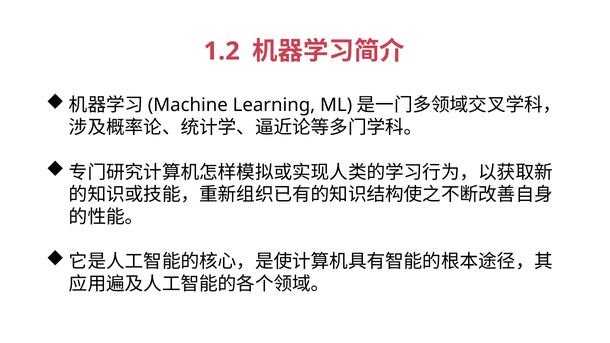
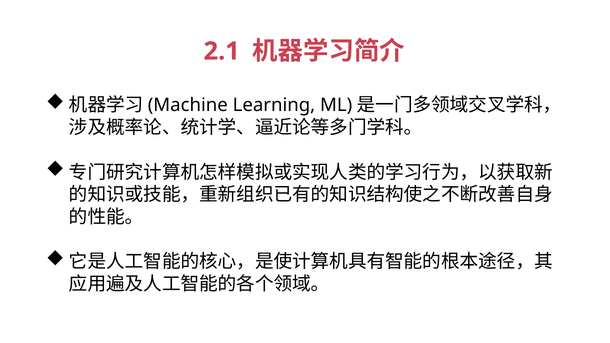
1.2: 1.2 -> 2.1 (222, 51)
